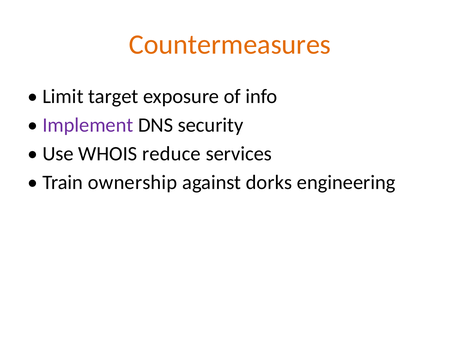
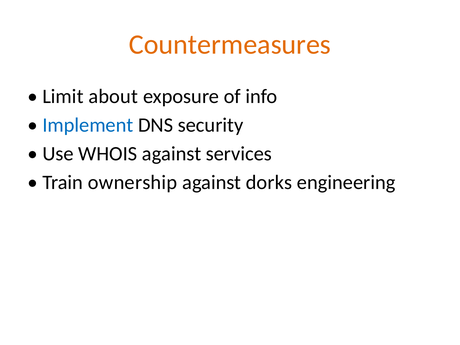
target: target -> about (113, 96)
Implement colour: purple -> blue (88, 125)
WHOIS reduce: reduce -> against (172, 154)
